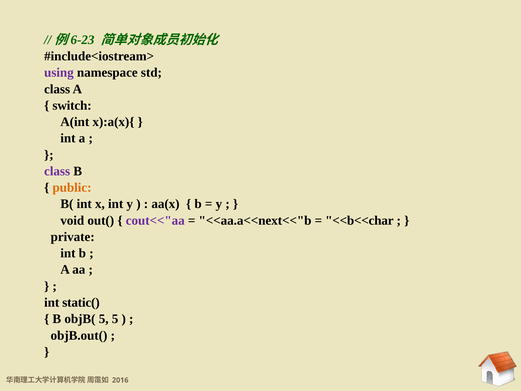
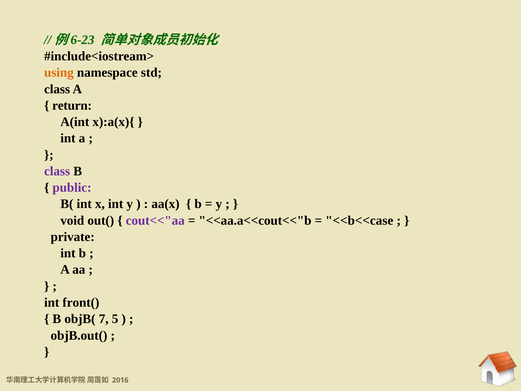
using colour: purple -> orange (59, 73)
switch: switch -> return (72, 105)
public colour: orange -> purple (72, 187)
<<aa.a<<next<<"b: <<aa.a<<next<<"b -> <<aa.a<<cout<<"b (255, 220)
<<b<<char: <<b<<char -> <<b<<case (359, 220)
static(: static( -> front( (81, 302)
objB( 5: 5 -> 7 (104, 319)
